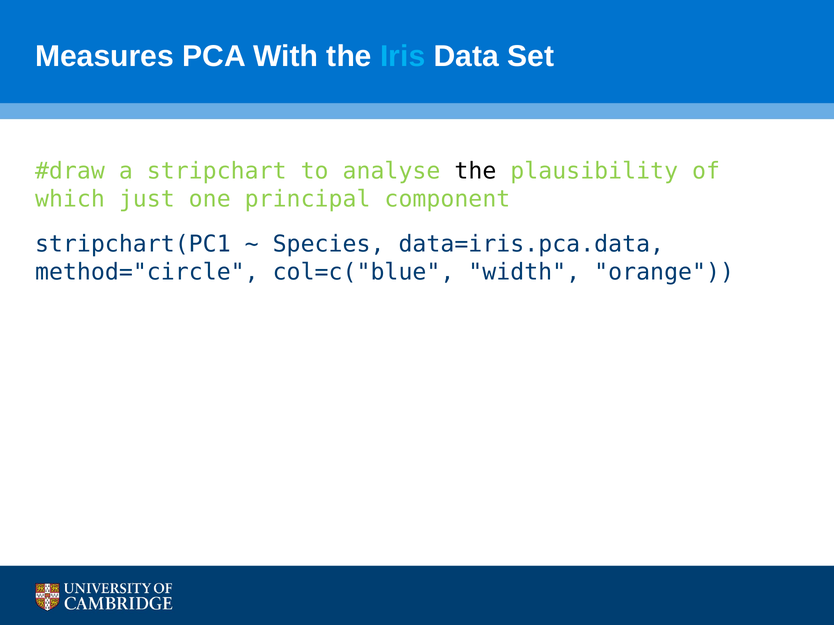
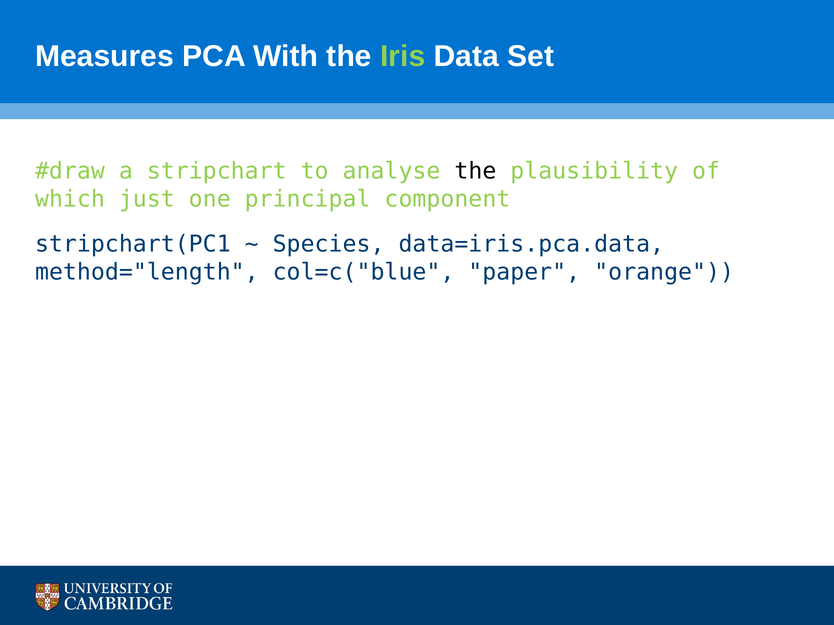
Iris colour: light blue -> light green (403, 57)
method="circle: method="circle -> method="length (147, 272)
width: width -> paper (524, 272)
